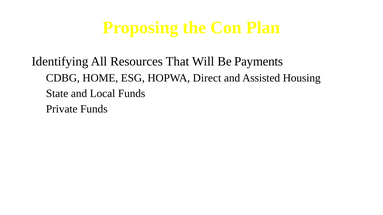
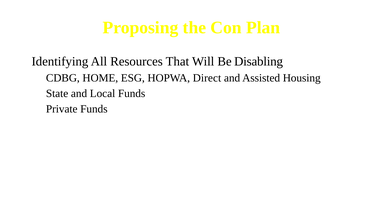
Payments: Payments -> Disabling (259, 62)
